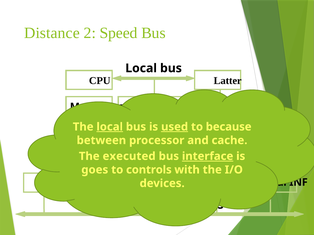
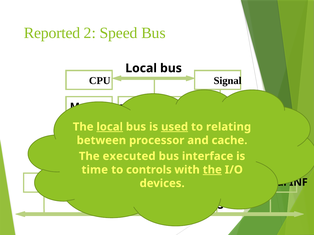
Distance: Distance -> Reported (52, 33)
Latter: Latter -> Signal (228, 81)
because: because -> relating (229, 127)
interface underline: present -> none (208, 157)
goes: goes -> time (95, 170)
the underline: none -> present (212, 170)
